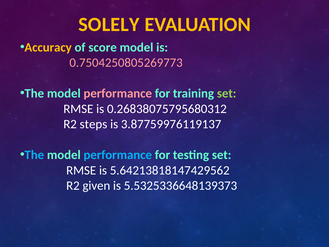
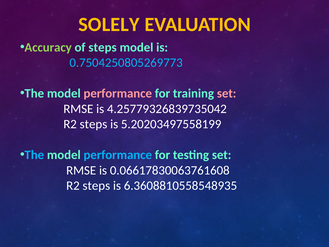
Accuracy colour: yellow -> light green (48, 47)
of score: score -> steps (103, 47)
0.7504250805269773 colour: pink -> light blue (126, 63)
set colour: light green -> pink (227, 93)
0.26838075795680312: 0.26838075795680312 -> 4.25779326839735042 (167, 109)
3.87759976119137: 3.87759976119137 -> 5.20203497558199 (171, 124)
5.64213818147429562: 5.64213818147429562 -> 0.06617830063761608 (170, 170)
given: given -> steps (96, 185)
5.5325336648139373: 5.5325336648139373 -> 6.3608810558548935 (180, 185)
